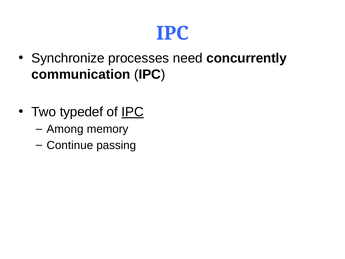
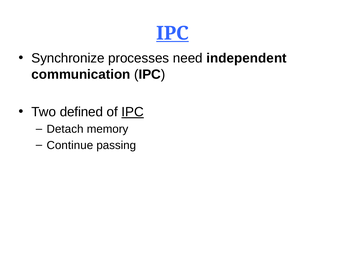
IPC underline: none -> present (173, 33)
concurrently: concurrently -> independent (247, 58)
typedef: typedef -> defined (81, 112)
Among: Among -> Detach (65, 129)
